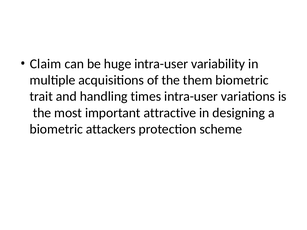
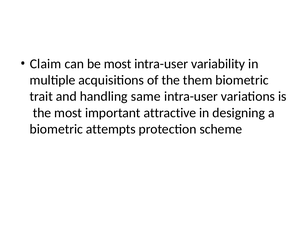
be huge: huge -> most (118, 64)
times: times -> same (146, 97)
attackers: attackers -> attempts (111, 129)
